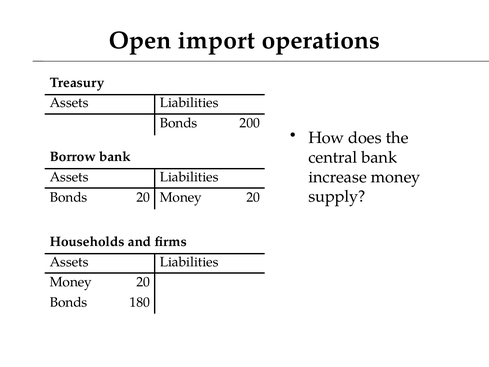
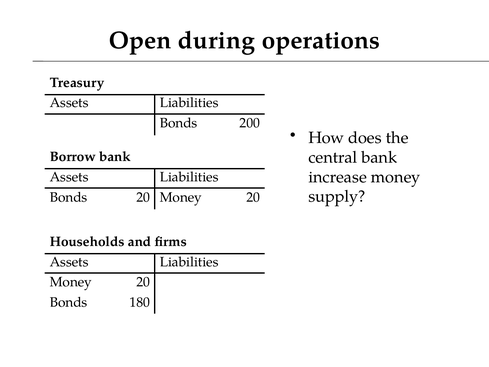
import: import -> during (216, 40)
